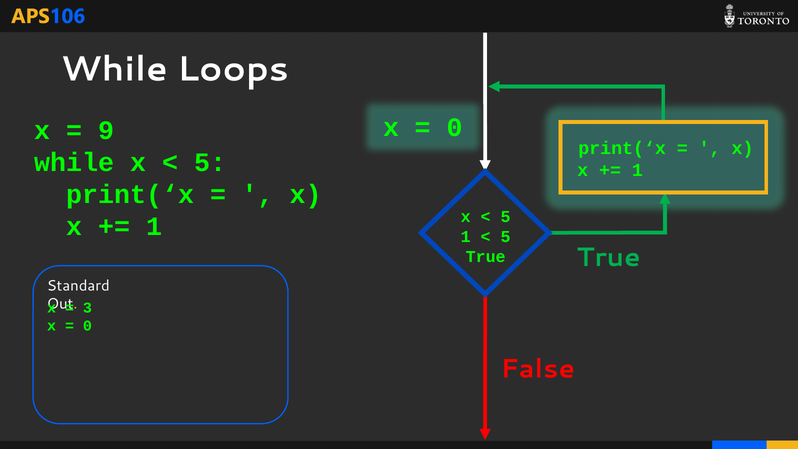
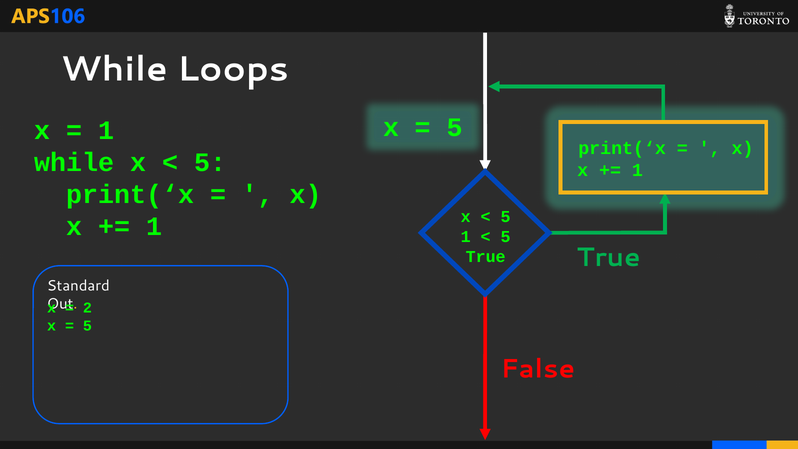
0: 0 -> 5 (455, 127)
9: 9 -> 1 (106, 131)
3: 3 -> 2 (87, 308)
0: 0 -> 5 (87, 326)
